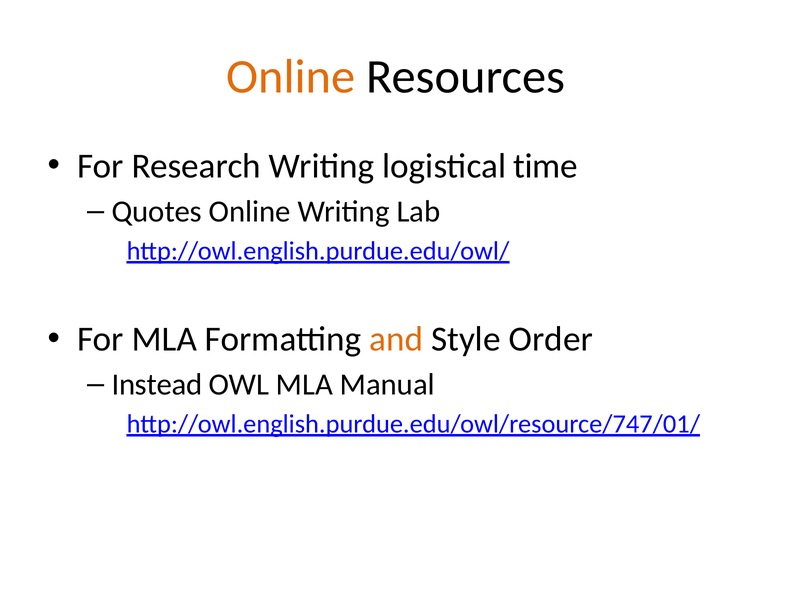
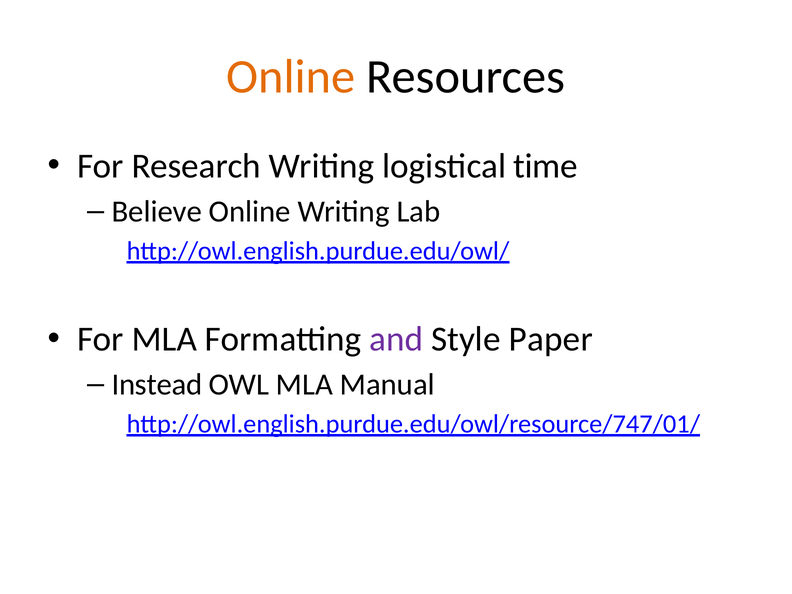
Quotes: Quotes -> Believe (157, 212)
and colour: orange -> purple (396, 339)
Order: Order -> Paper (551, 339)
